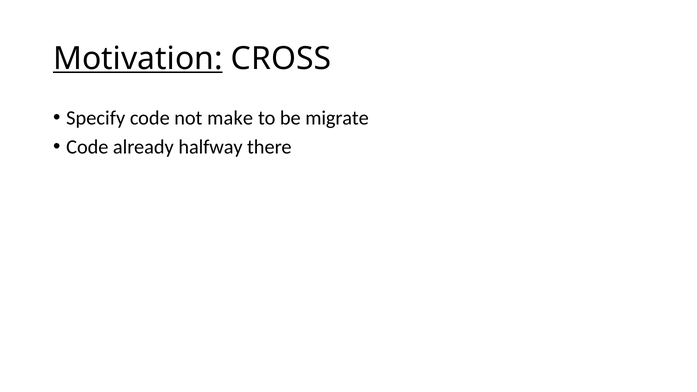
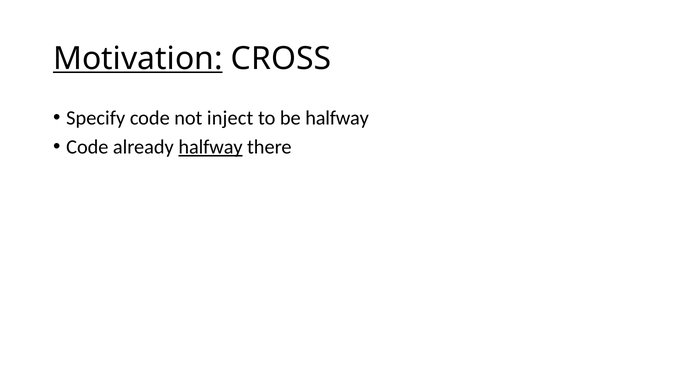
make: make -> inject (230, 118)
be migrate: migrate -> halfway (337, 118)
halfway underline: none -> present (211, 147)
